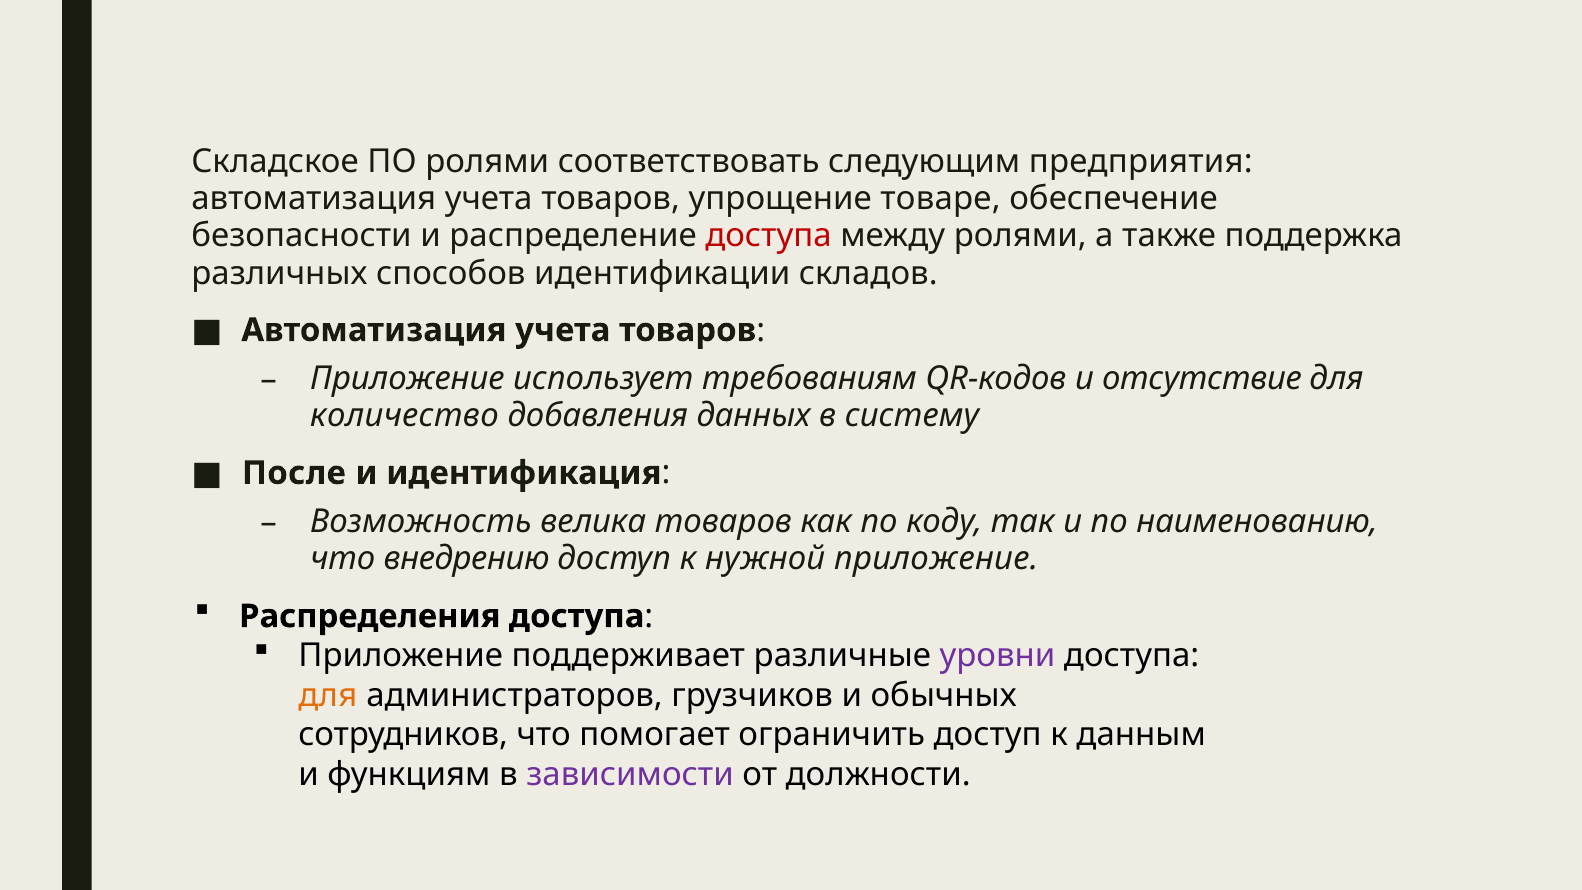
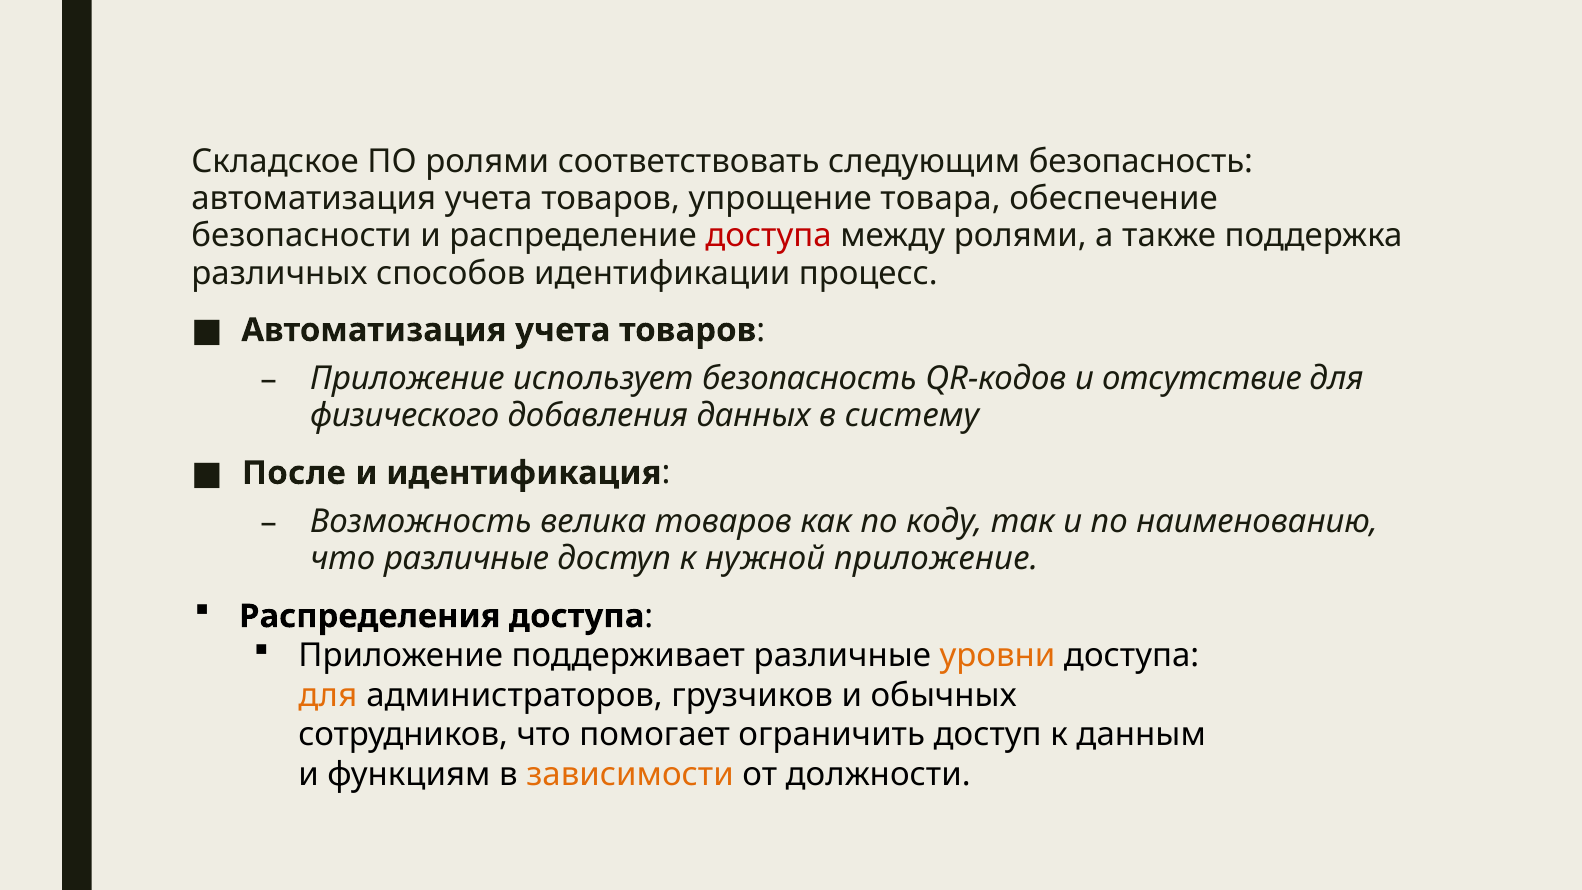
следующим предприятия: предприятия -> безопасность (1141, 162)
товаре: товаре -> товара (941, 199)
складов: складов -> процесс (868, 273)
использует требованиям: требованиям -> безопасность (810, 379)
количество: количество -> физического (405, 416)
что внедрению: внедрению -> различные (467, 559)
уровни colour: purple -> orange (998, 656)
зависимости colour: purple -> orange (630, 774)
